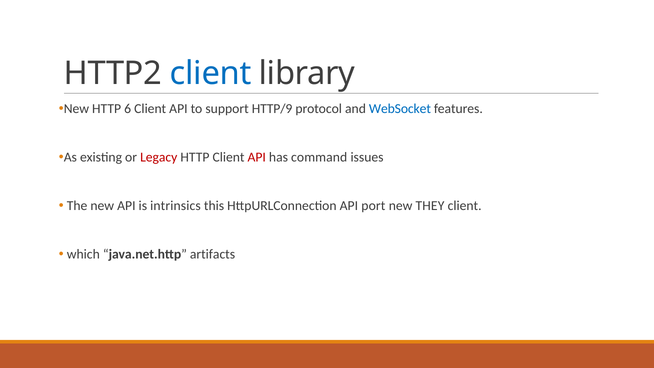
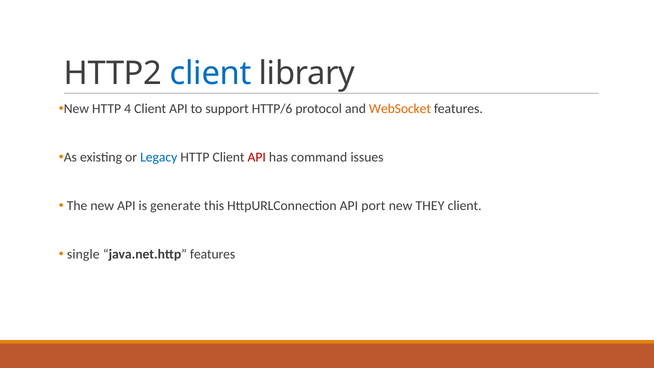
6: 6 -> 4 (128, 109)
HTTP/9: HTTP/9 -> HTTP/6 (272, 109)
WebSocket colour: blue -> orange (400, 109)
Legacy colour: red -> blue (159, 157)
intrinsics: intrinsics -> generate (175, 206)
which: which -> single (83, 254)
java.net.http artifacts: artifacts -> features (213, 254)
